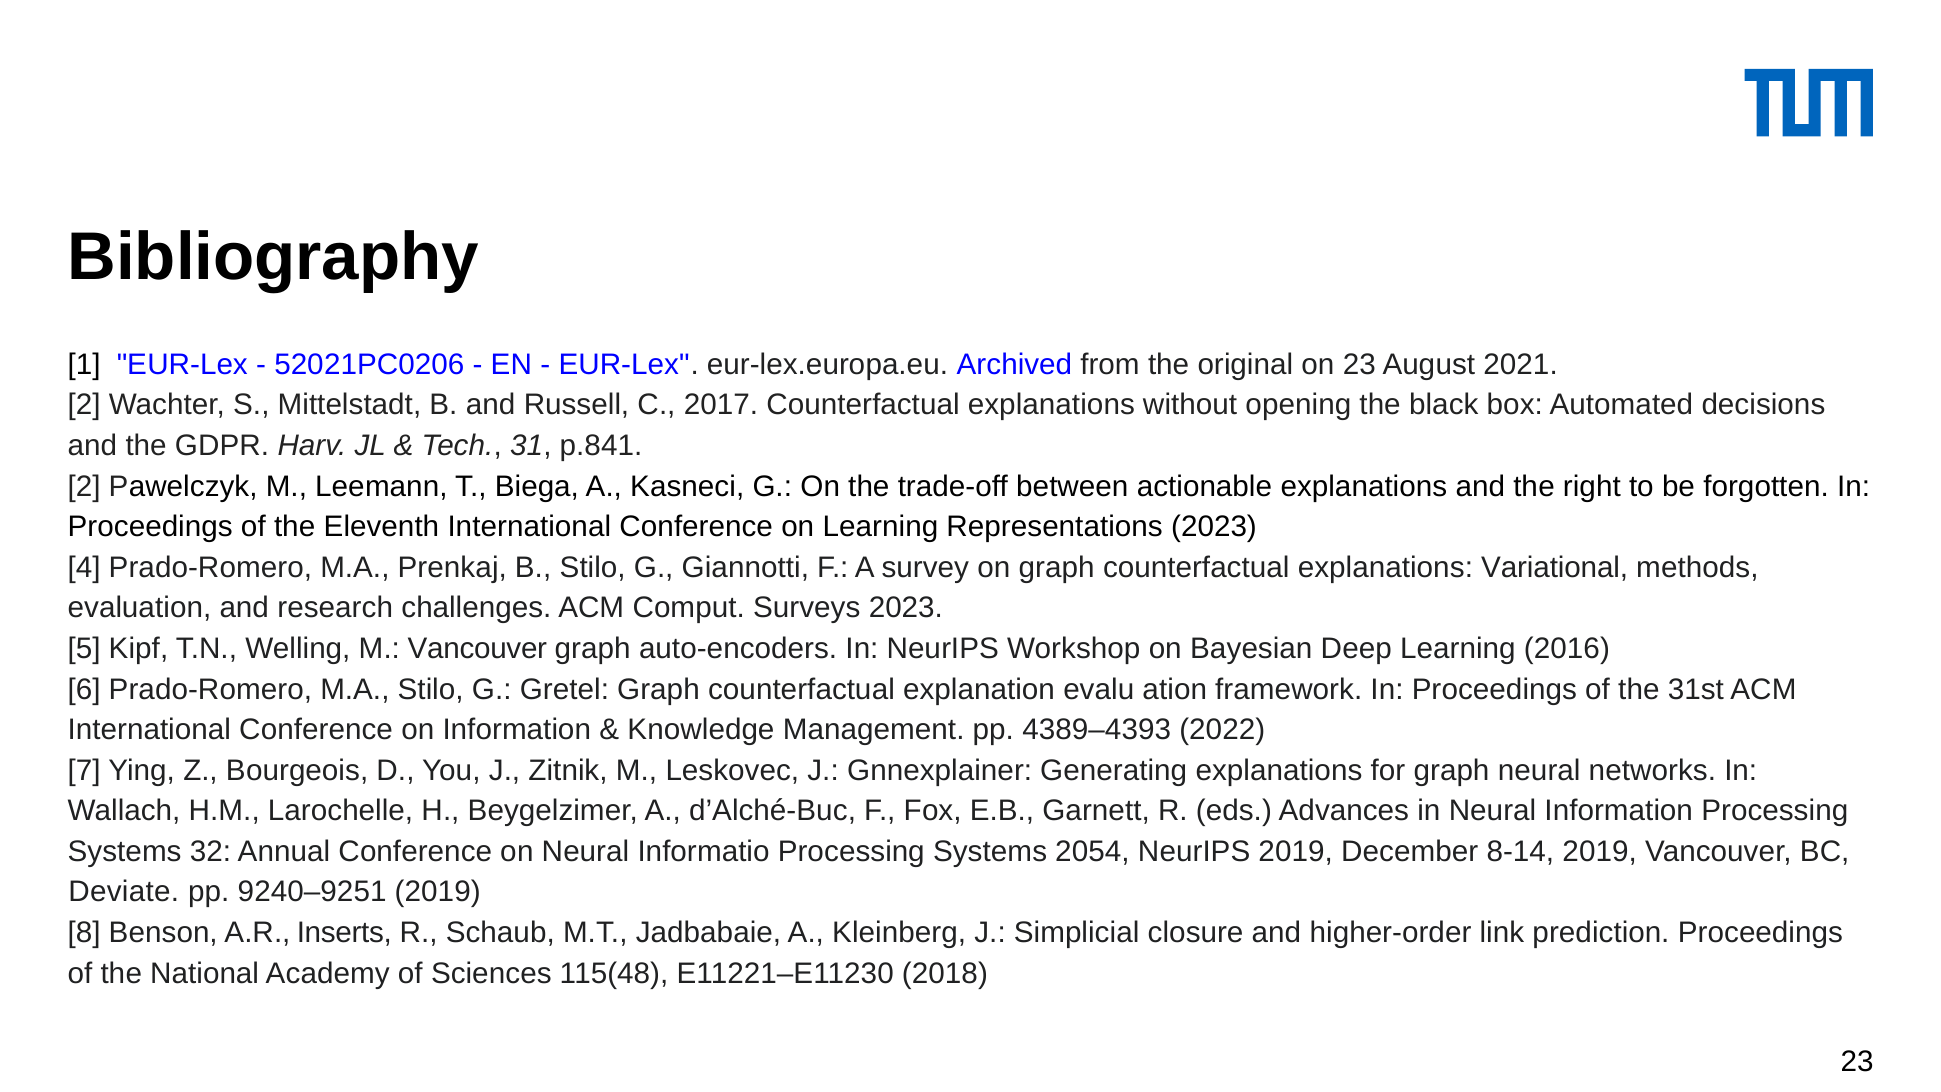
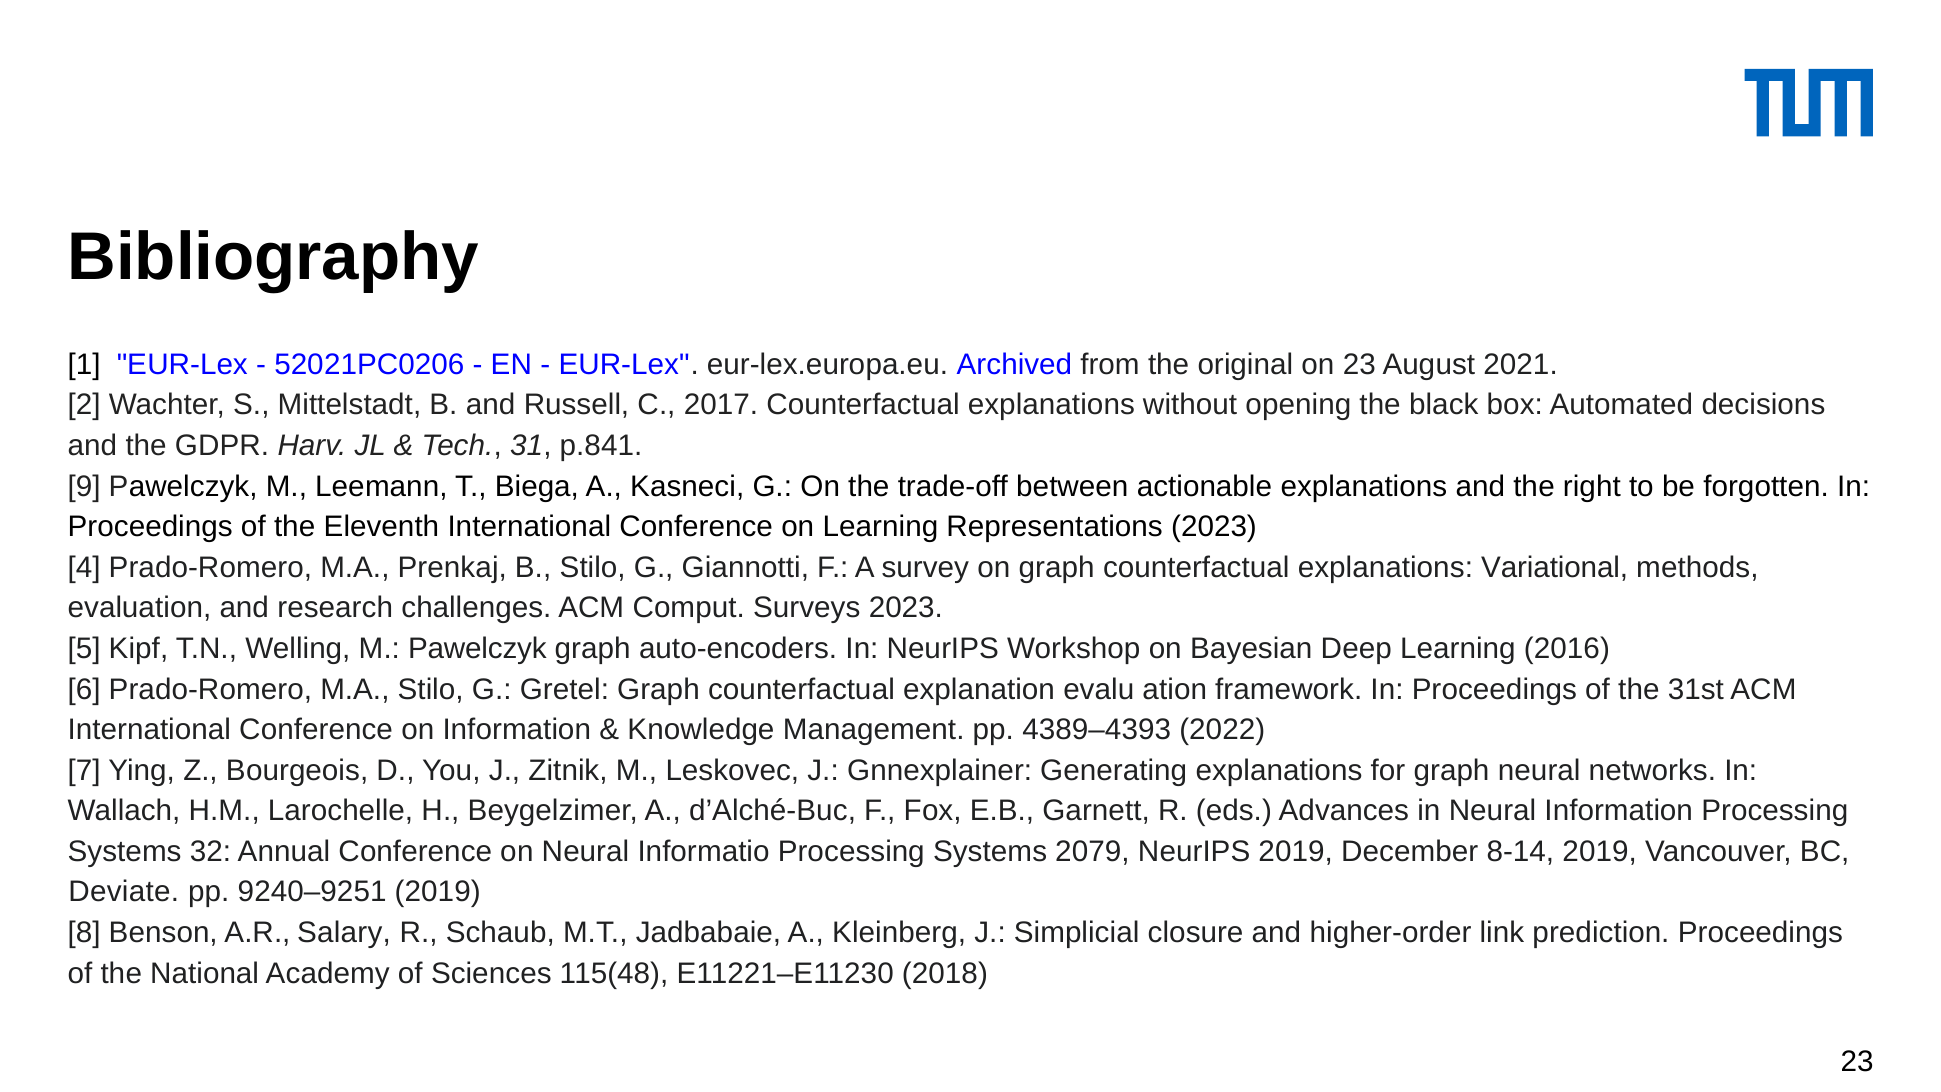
2: 2 -> 9 (84, 486)
M Vancouver: Vancouver -> Pawelczyk (477, 649)
2054: 2054 -> 2079 (1092, 851)
Inserts: Inserts -> Salary (344, 933)
